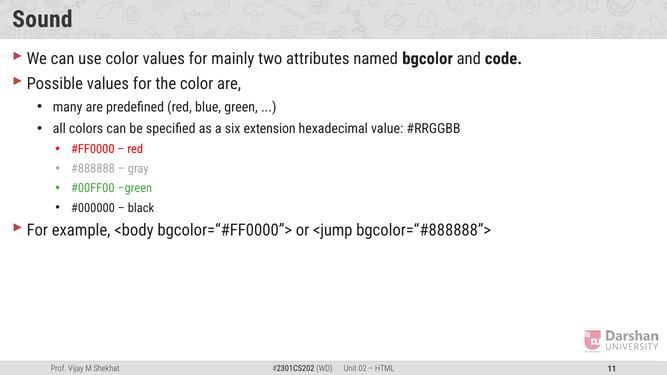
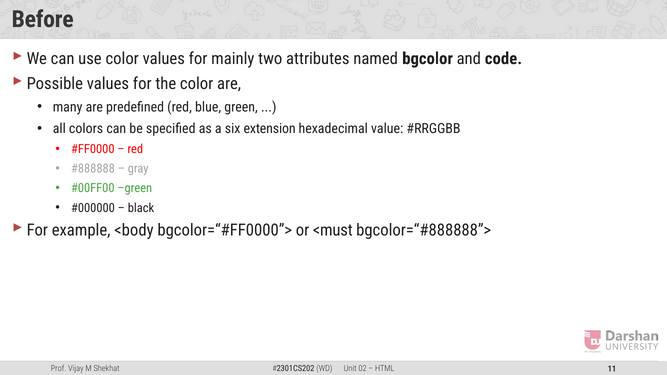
Sound: Sound -> Before (43, 19)
<jump: <jump -> <must (333, 230)
